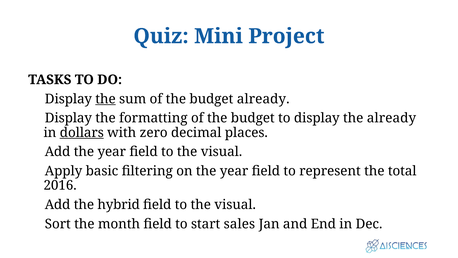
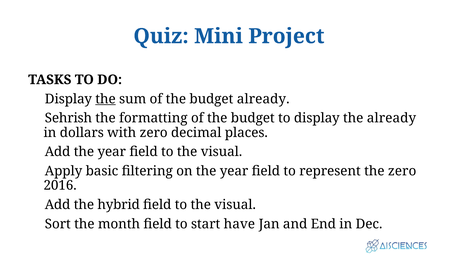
Display: Display -> Sehrish (68, 118)
dollars underline: present -> none (82, 132)
the total: total -> zero (402, 171)
sales: sales -> have (239, 224)
